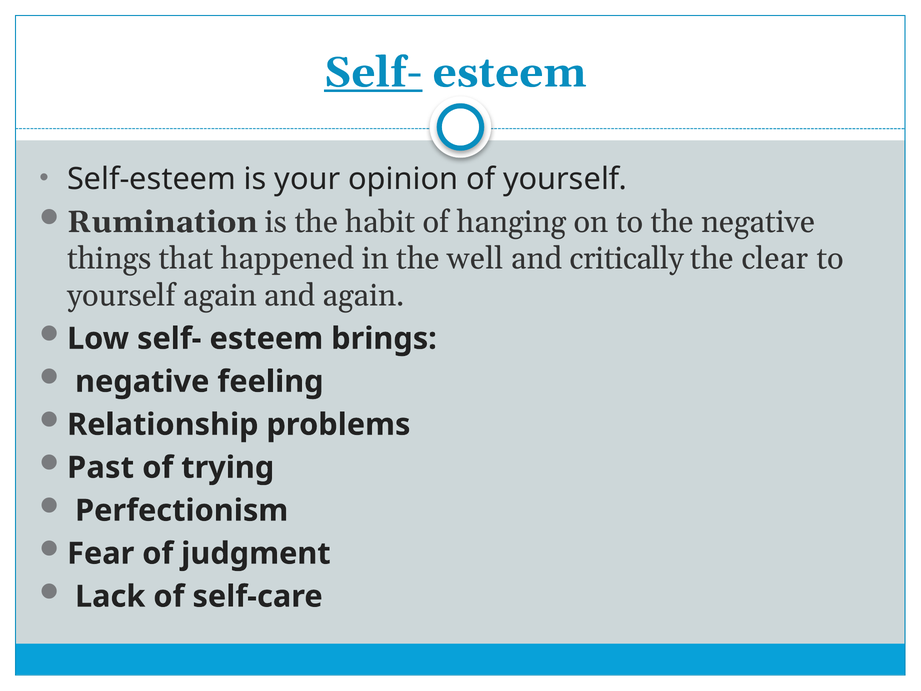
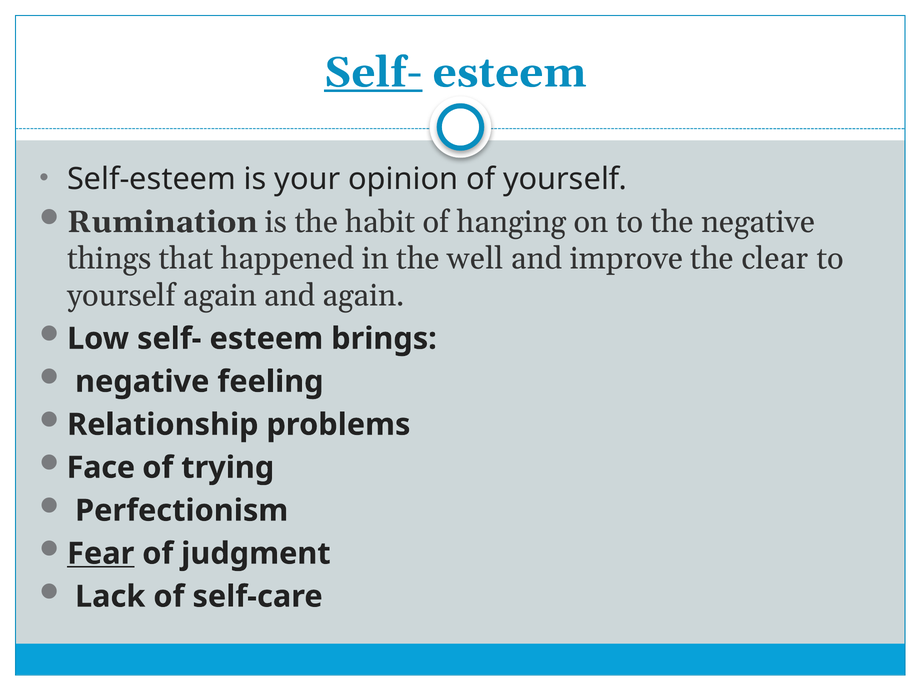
critically: critically -> improve (626, 259)
Past: Past -> Face (101, 467)
Fear underline: none -> present (101, 553)
